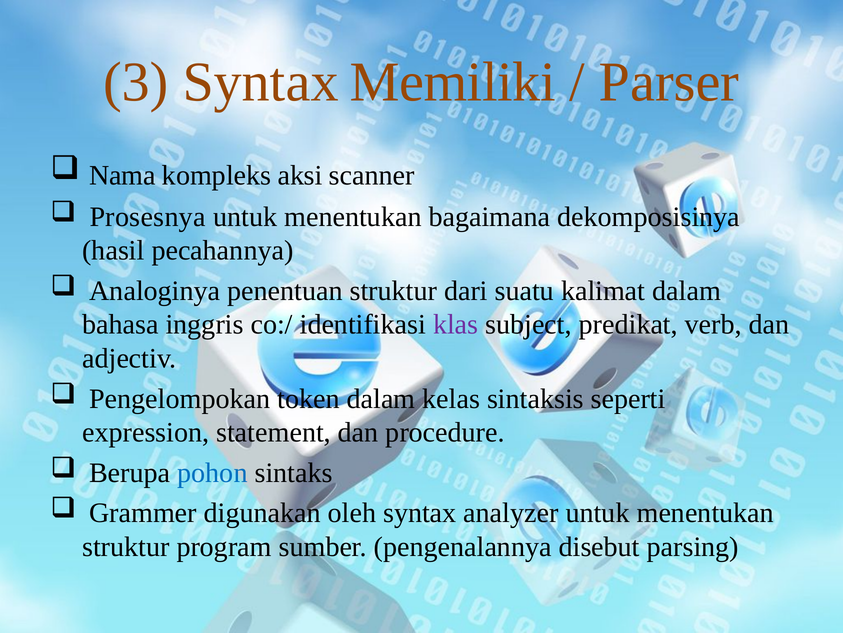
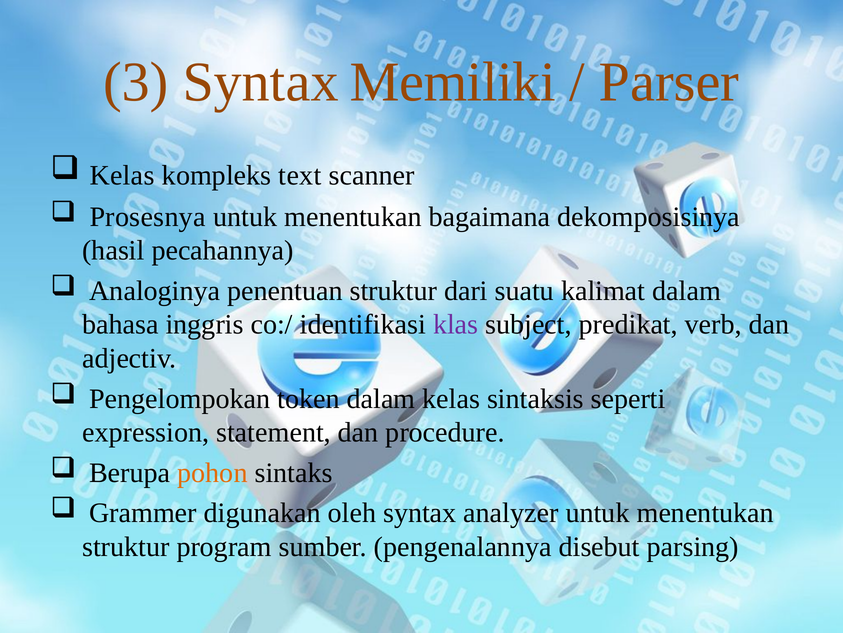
Nama: Nama -> Kelas (122, 175)
aksi: aksi -> text (300, 175)
pohon colour: blue -> orange (212, 472)
